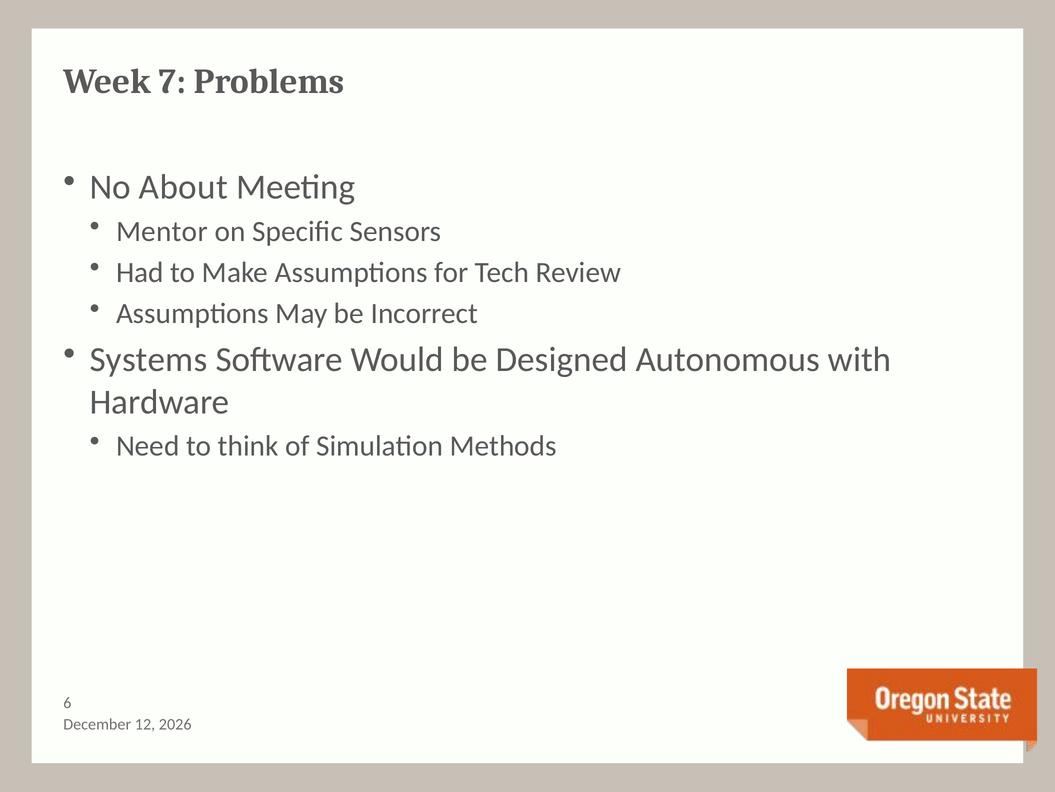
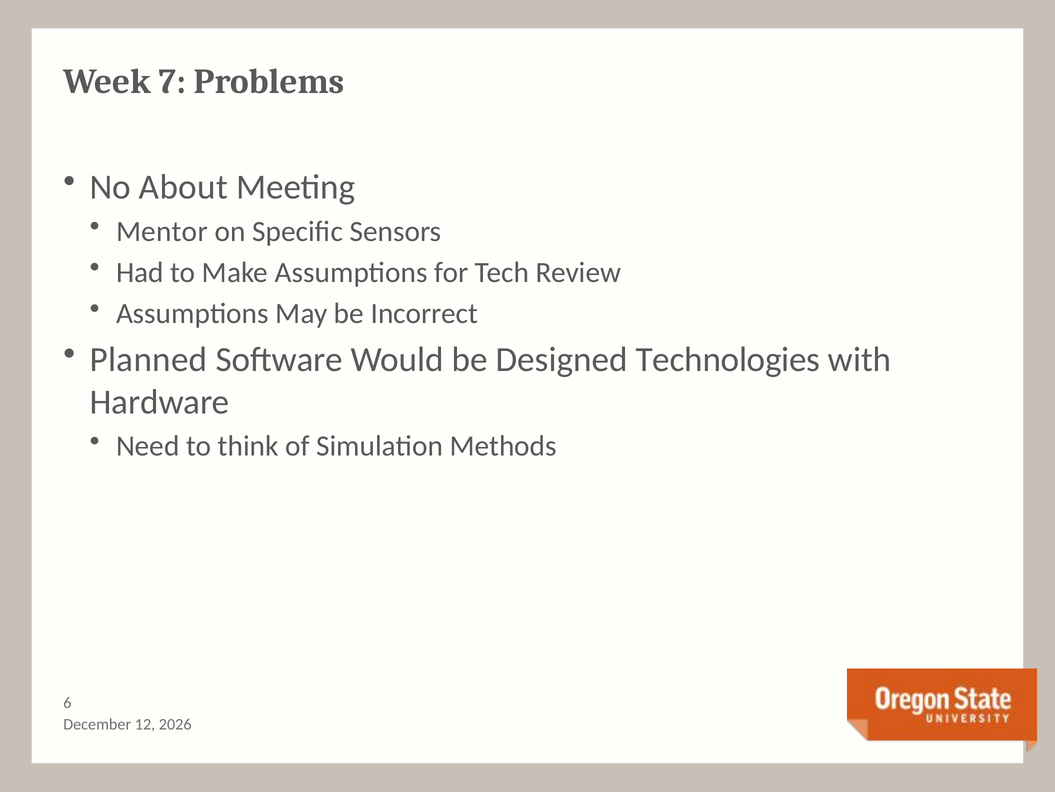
Systems: Systems -> Planned (149, 359)
Autonomous: Autonomous -> Technologies (728, 359)
